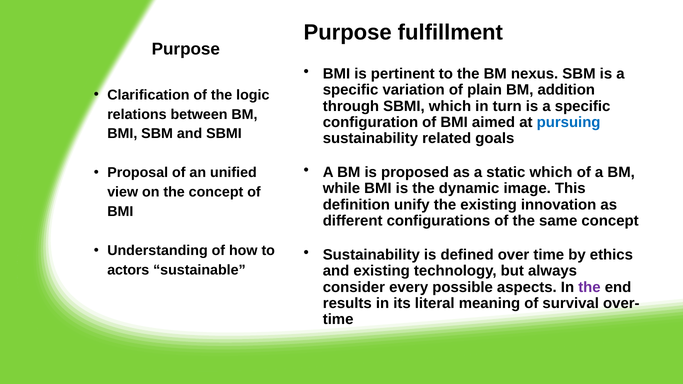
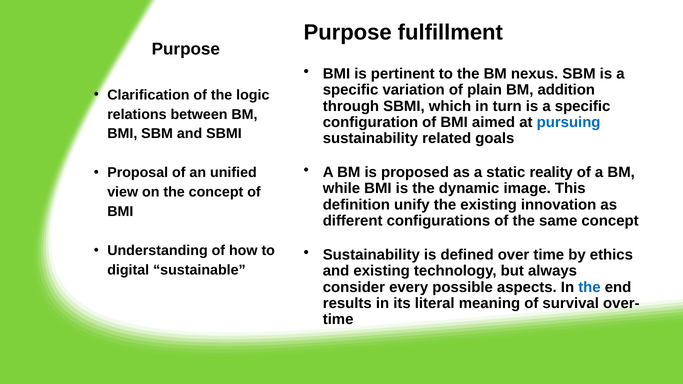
static which: which -> reality (551, 172)
actors: actors -> digital (128, 270)
the colour: purple -> blue (589, 287)
